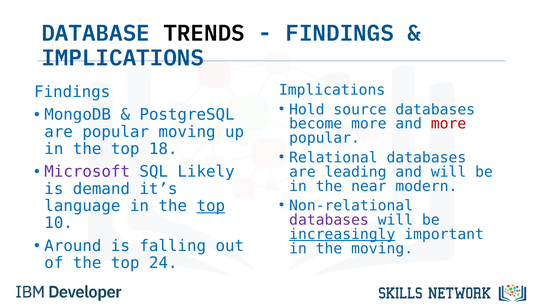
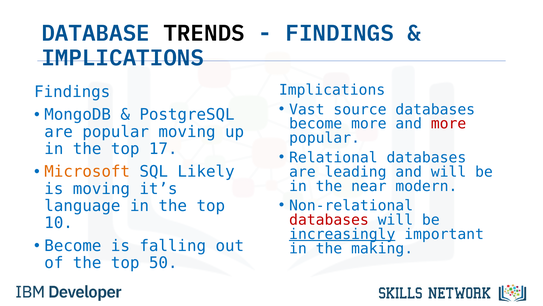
Hold: Hold -> Vast (307, 109)
18: 18 -> 17 (163, 149)
Microsoft colour: purple -> orange (87, 171)
is demand: demand -> moving (101, 188)
top underline: present -> none (211, 206)
databases colour: purple -> red (329, 219)
Around: Around -> Become (73, 245)
the moving: moving -> making (382, 248)
24: 24 -> 50 (163, 262)
